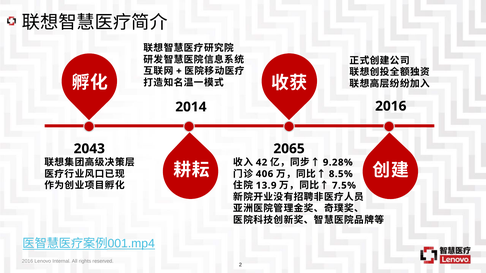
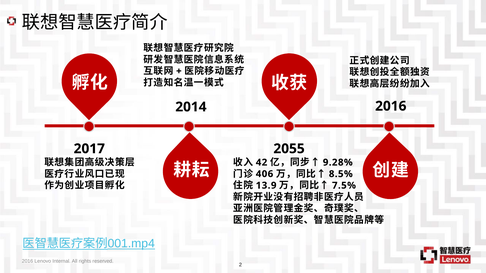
2043: 2043 -> 2017 (89, 149)
2065: 2065 -> 2055 (289, 149)
